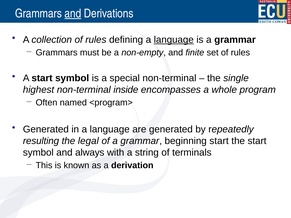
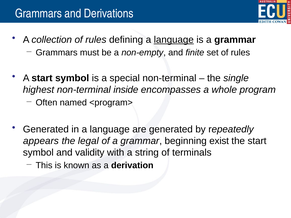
and underline: present -> none (73, 13)
resulting: resulting -> appears (41, 141)
beginning start: start -> exist (219, 141)
always: always -> validity (90, 153)
